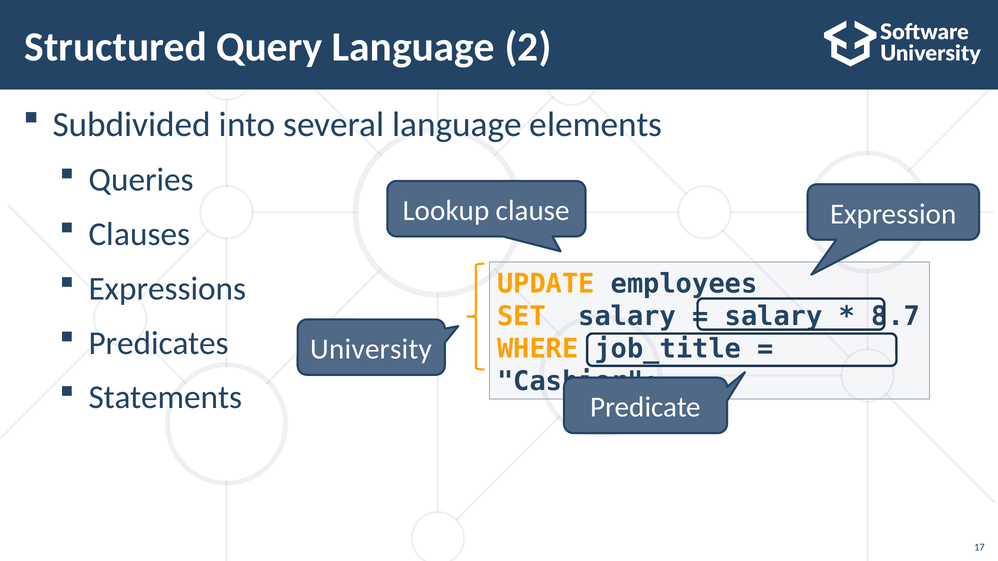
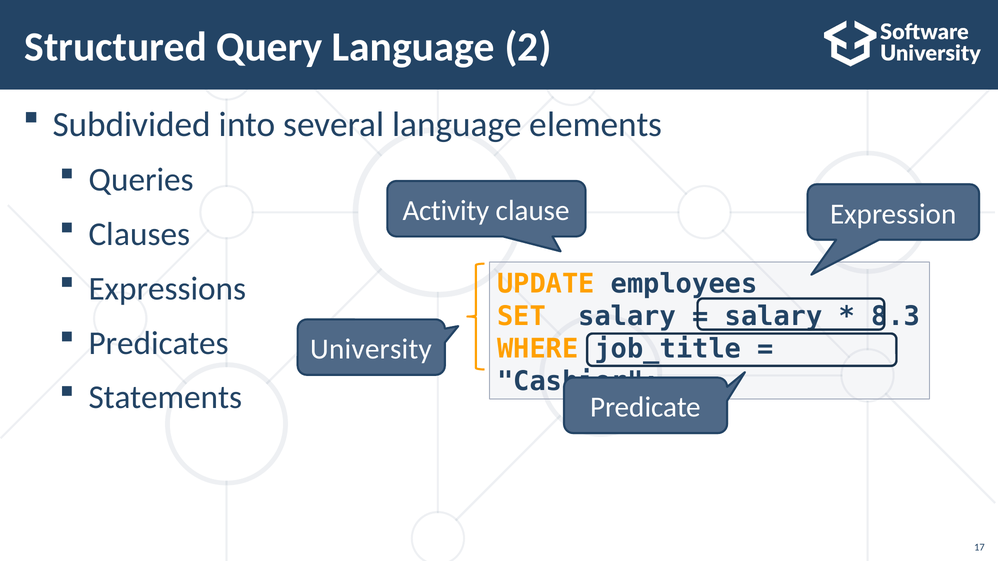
Lookup: Lookup -> Activity (446, 211)
8.7: 8.7 -> 8.3 (896, 317)
